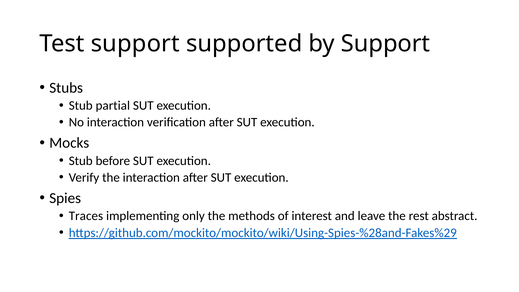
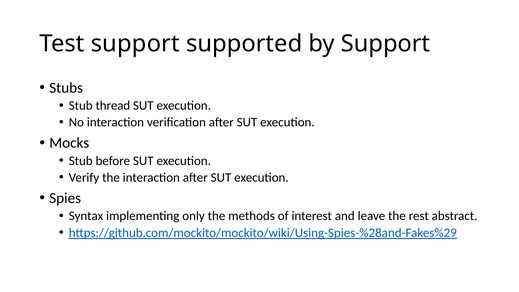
partial: partial -> thread (113, 106)
Traces: Traces -> Syntax (86, 216)
